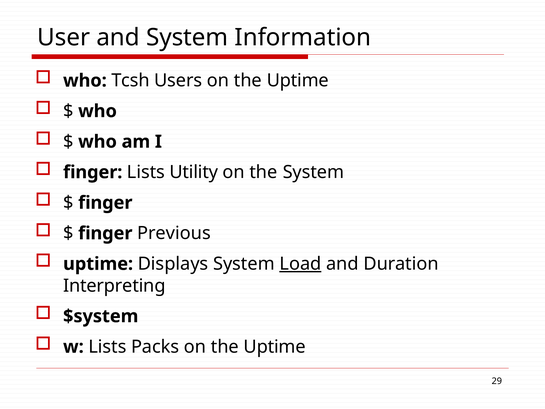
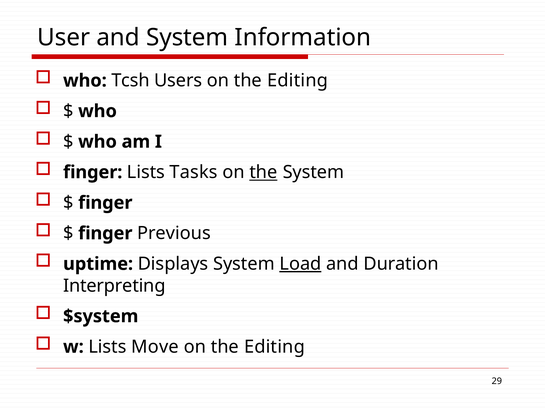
Users on the Uptime: Uptime -> Editing (298, 81)
Utility: Utility -> Tasks (194, 172)
the underline: none -> present (263, 172)
Packs: Packs -> Move (155, 347)
Uptime: Uptime -> Editing (275, 347)
